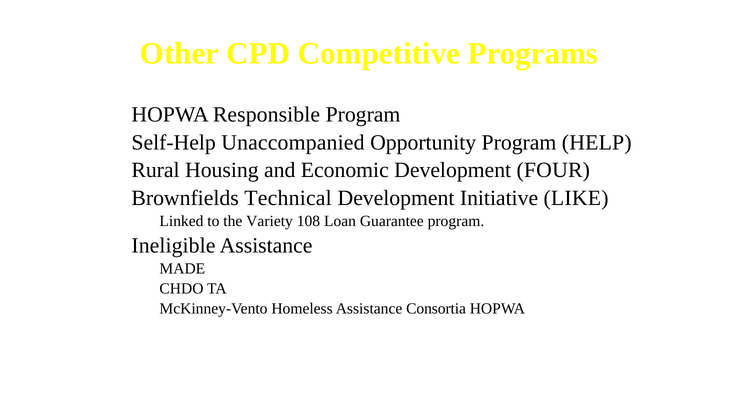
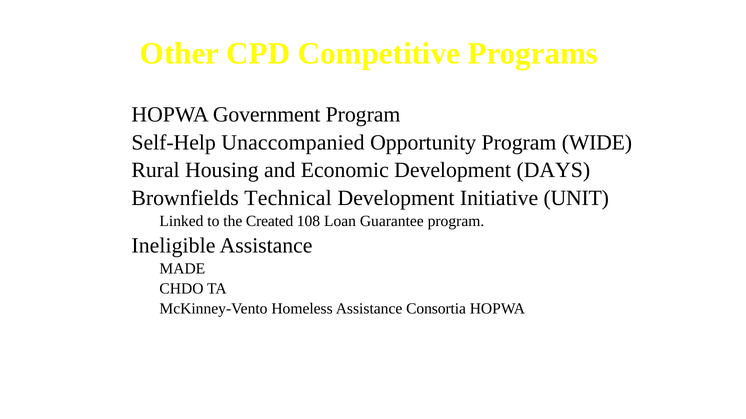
Responsible: Responsible -> Government (267, 115)
HELP: HELP -> WIDE (597, 143)
FOUR: FOUR -> DAYS (553, 170)
LIKE: LIKE -> UNIT (576, 198)
Variety: Variety -> Created (270, 222)
